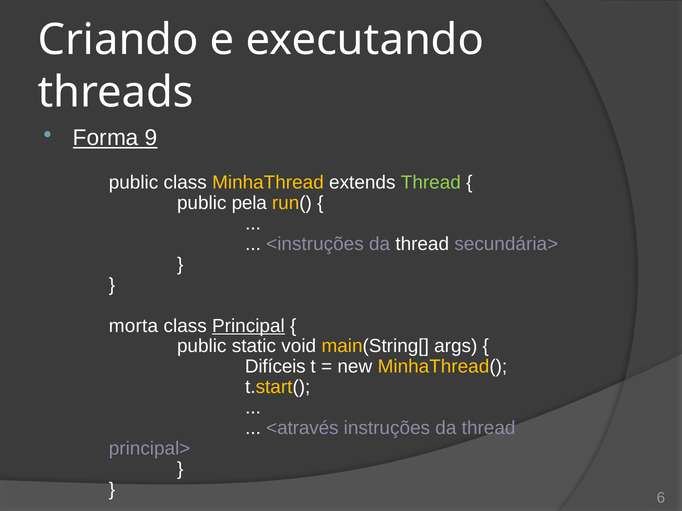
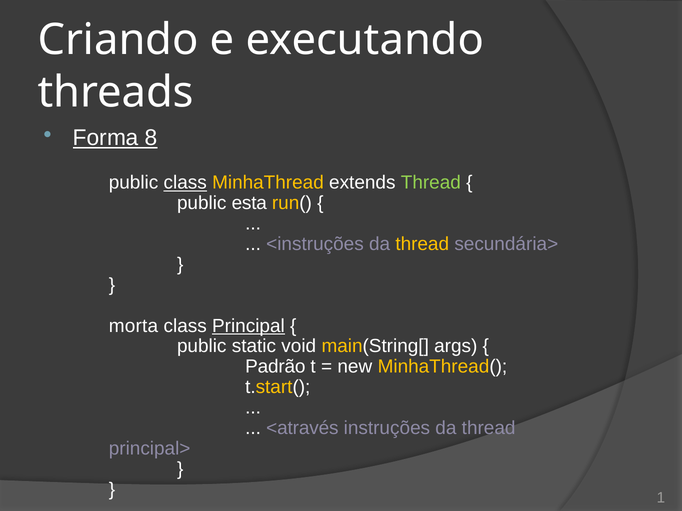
9: 9 -> 8 (151, 138)
class underline: none -> present (185, 183)
pela: pela -> esta (249, 203)
thread colour: white -> yellow (422, 244)
Difíceis: Difíceis -> Padrão (275, 367)
6: 6 -> 1 (661, 498)
